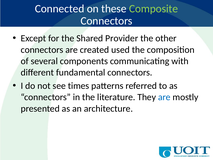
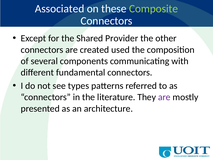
Connected: Connected -> Associated (60, 9)
times: times -> types (79, 86)
are colour: blue -> purple (164, 97)
